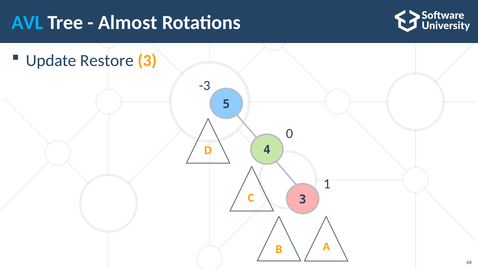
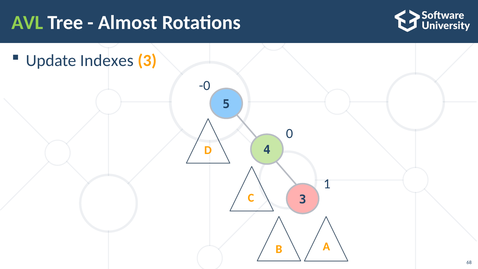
AVL colour: light blue -> light green (27, 23)
Restore: Restore -> Indexes (107, 61)
-3: -3 -> -0 (205, 86)
